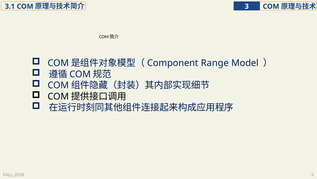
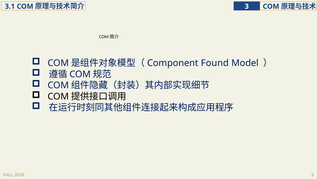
Range: Range -> Found (215, 63)
